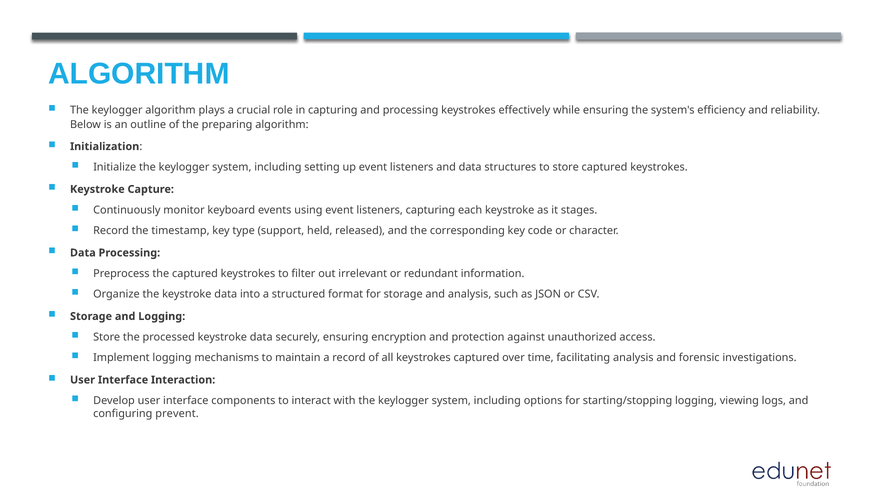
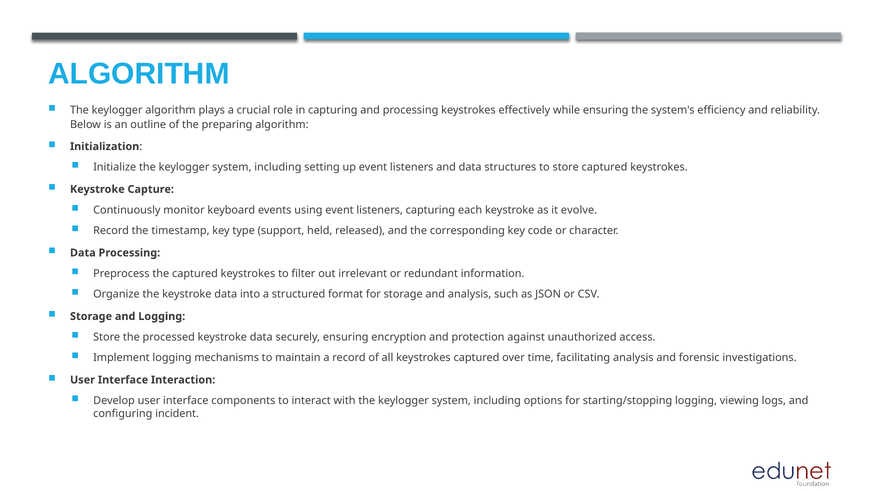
stages: stages -> evolve (579, 210)
prevent: prevent -> incident (177, 414)
